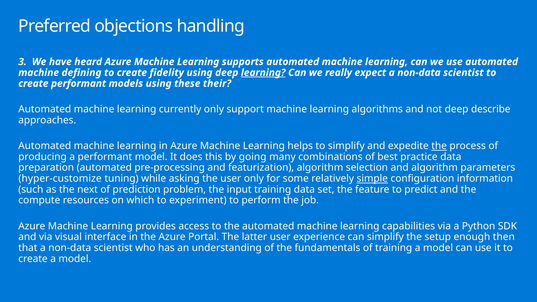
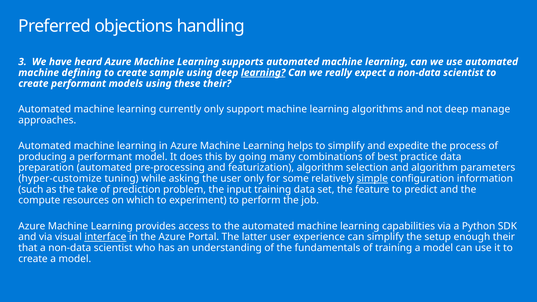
fidelity: fidelity -> sample (167, 73)
describe: describe -> manage (491, 109)
the underline: present -> none (439, 146)
next: next -> take (87, 189)
interface underline: none -> present (105, 237)
enough then: then -> their (504, 237)
